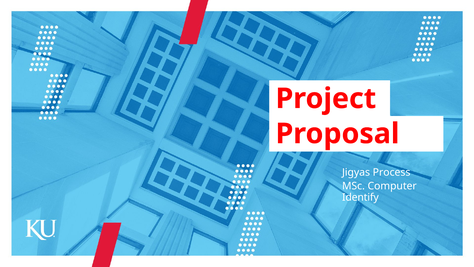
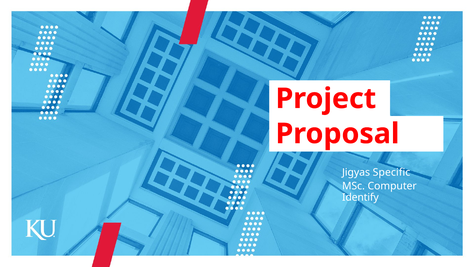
Process: Process -> Specific (392, 172)
